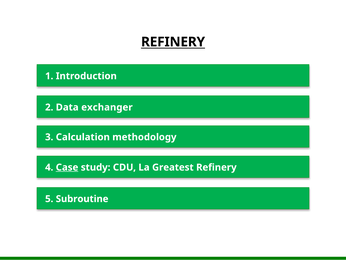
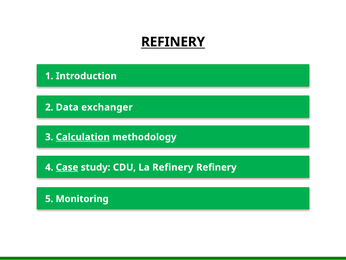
Calculation underline: none -> present (83, 137)
La Greatest: Greatest -> Refinery (173, 167)
Subroutine: Subroutine -> Monitoring (82, 199)
